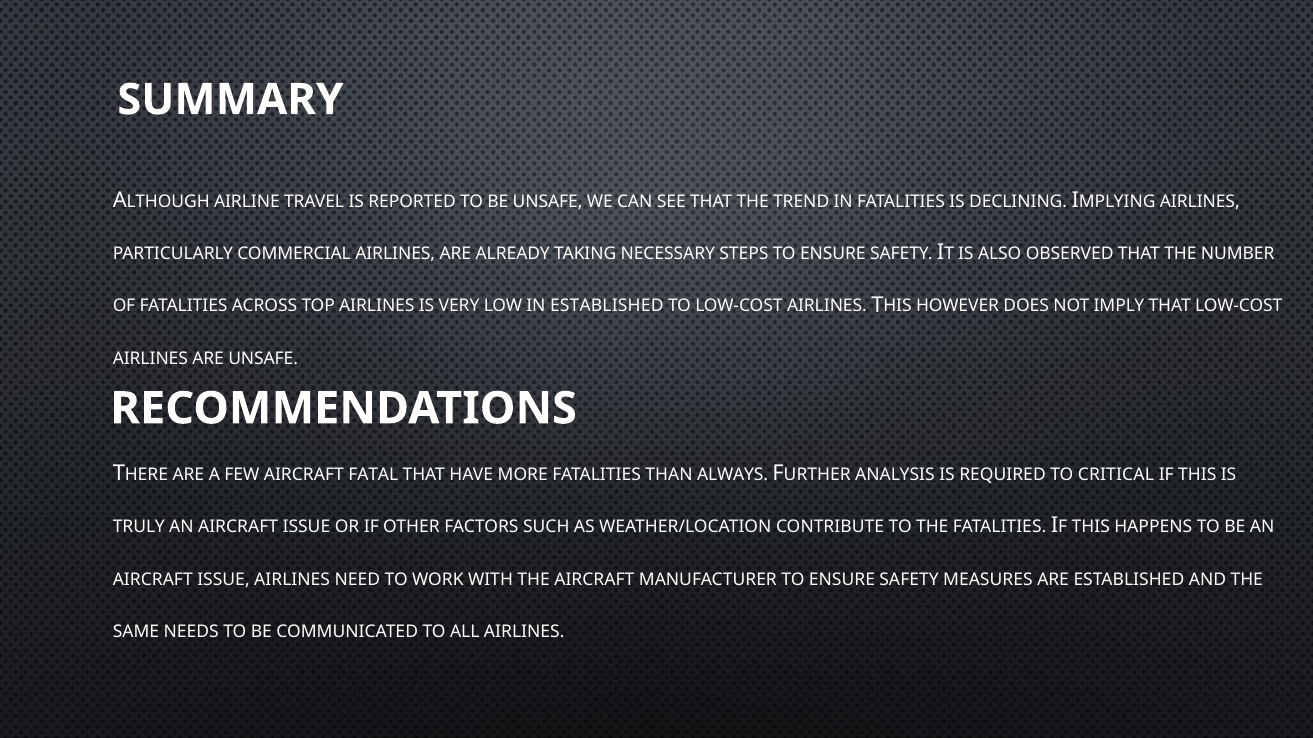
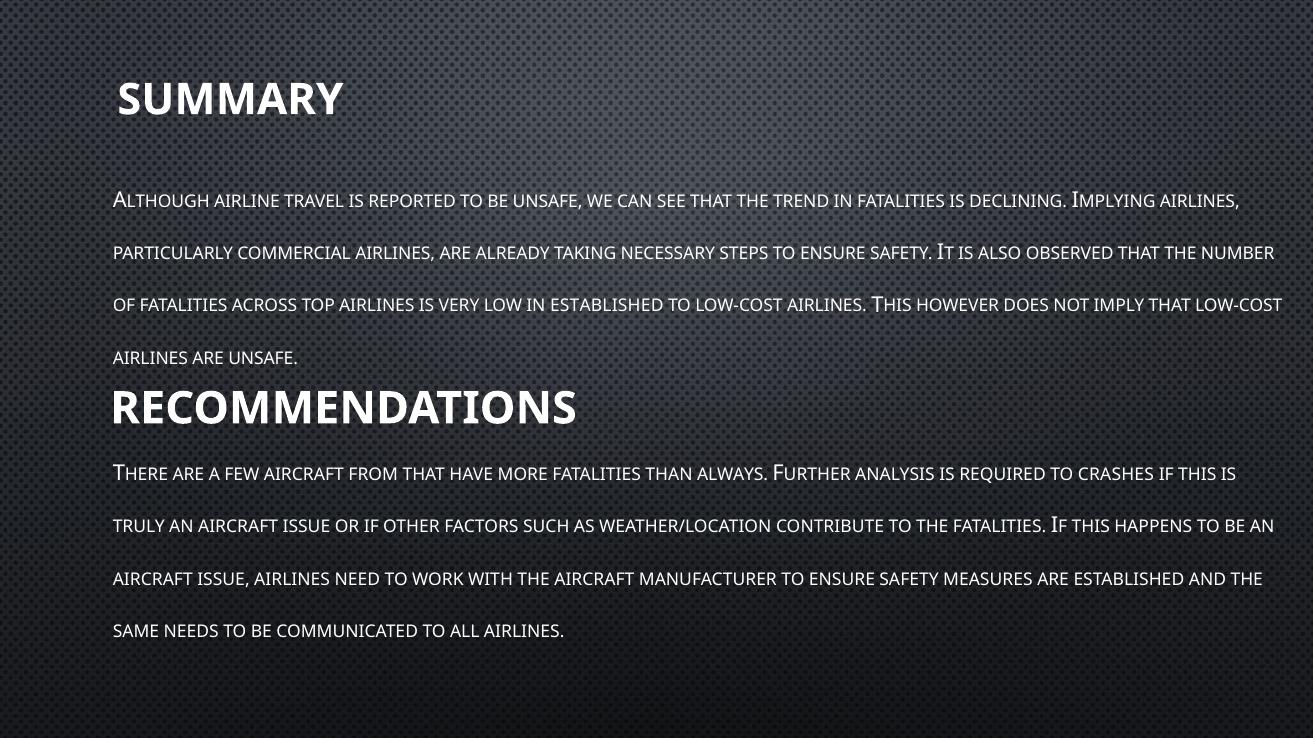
FATAL: FATAL -> FROM (373, 475)
CRITICAL: CRITICAL -> CRASHES (1116, 475)
